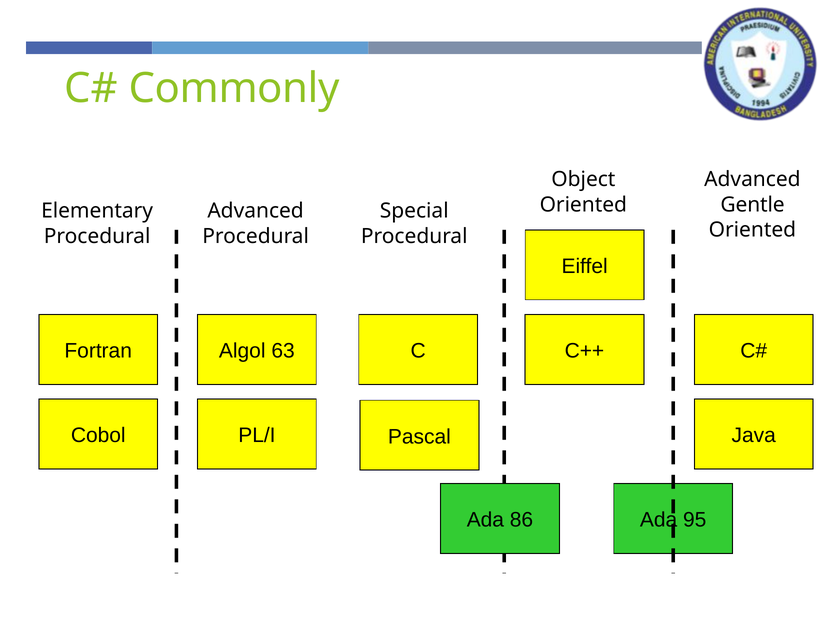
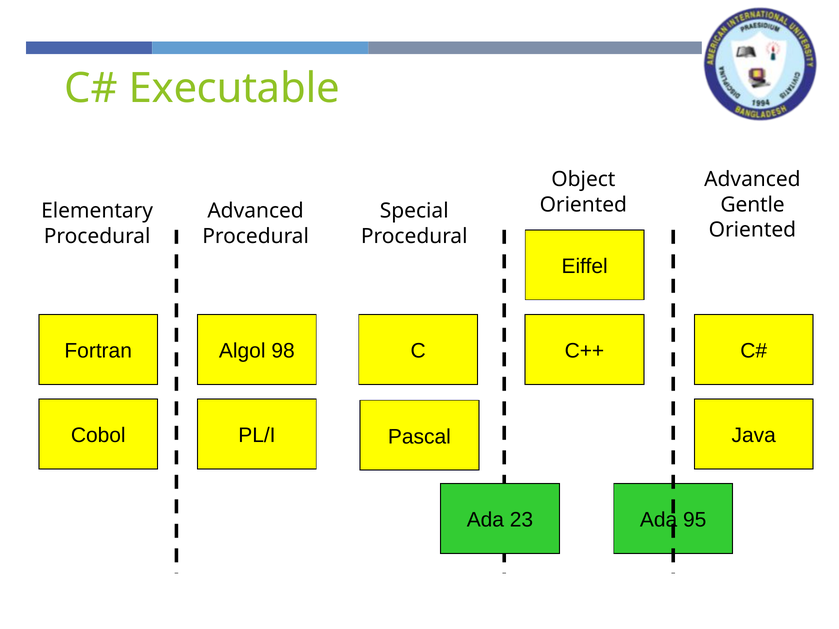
Commonly: Commonly -> Executable (234, 88)
63: 63 -> 98 (283, 351)
86: 86 -> 23 (521, 520)
